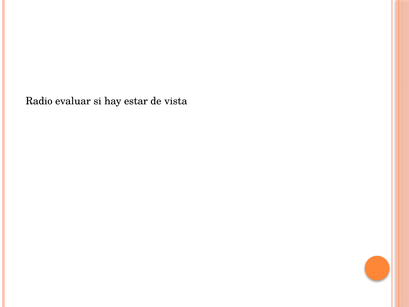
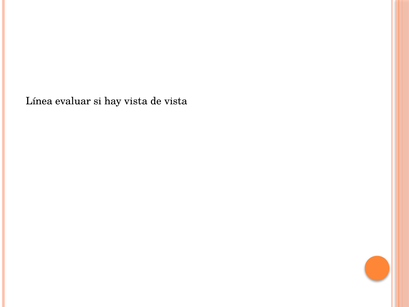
Radio: Radio -> Línea (39, 101)
hay estar: estar -> vista (136, 101)
